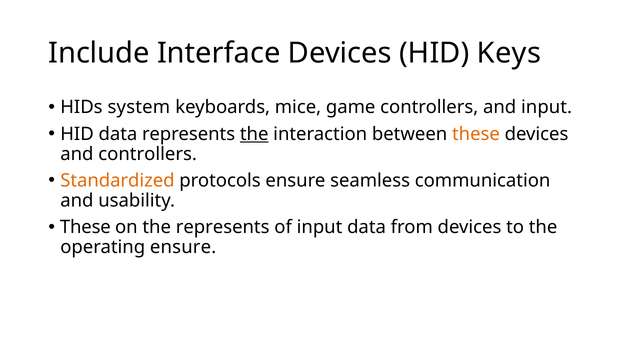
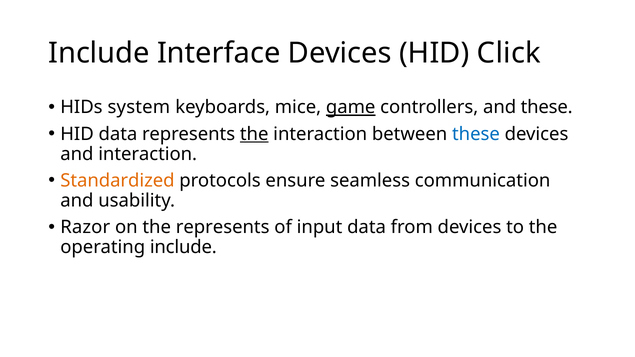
Keys: Keys -> Click (509, 53)
game underline: none -> present (351, 107)
and input: input -> these (547, 107)
these colour: orange -> blue (476, 134)
and controllers: controllers -> interaction (148, 154)
These: These -> Razor (85, 227)
operating ensure: ensure -> include (183, 247)
